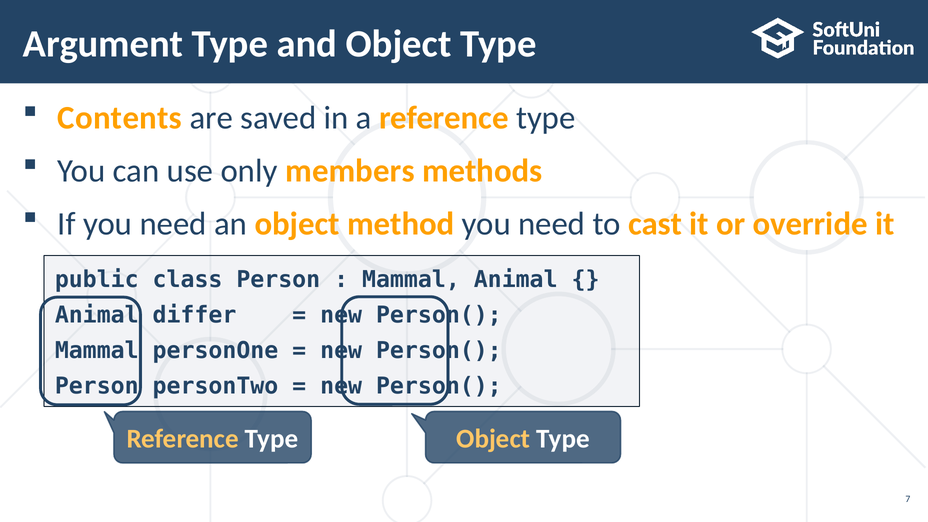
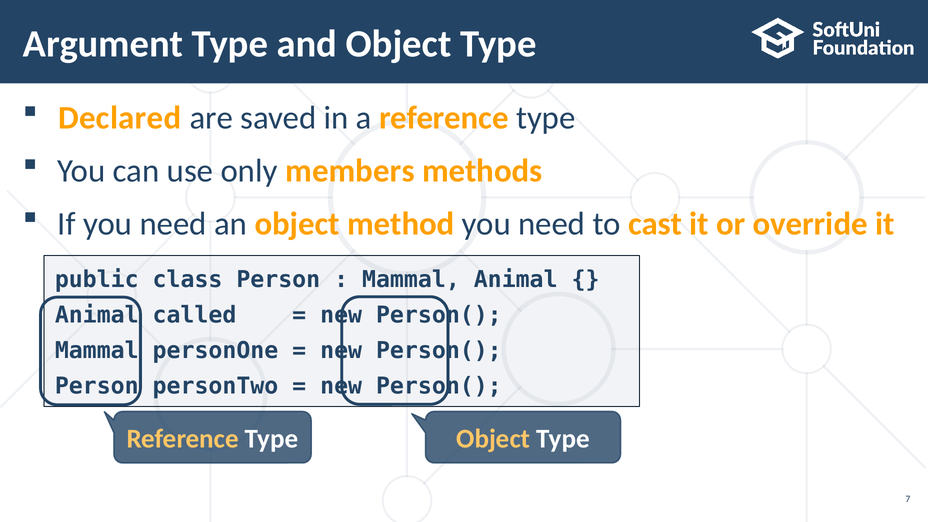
Contents: Contents -> Declared (120, 118)
differ: differ -> called (194, 315)
